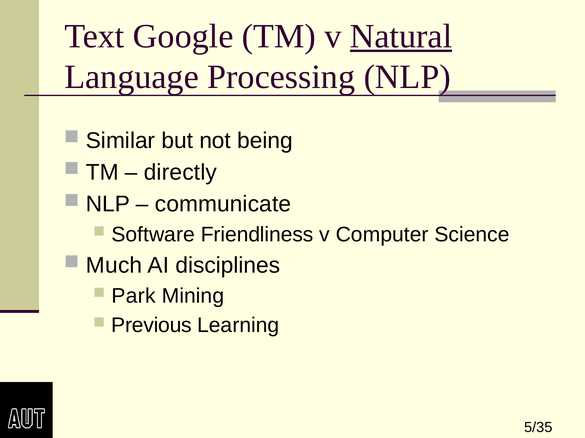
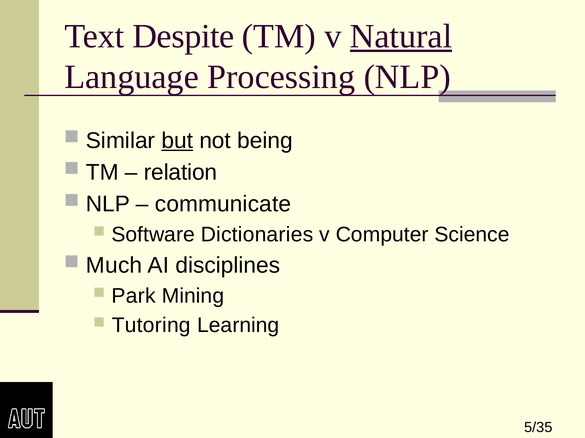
Google: Google -> Despite (183, 36)
but underline: none -> present (177, 141)
directly: directly -> relation (181, 173)
Friendliness: Friendliness -> Dictionaries (257, 235)
Previous: Previous -> Tutoring (151, 326)
